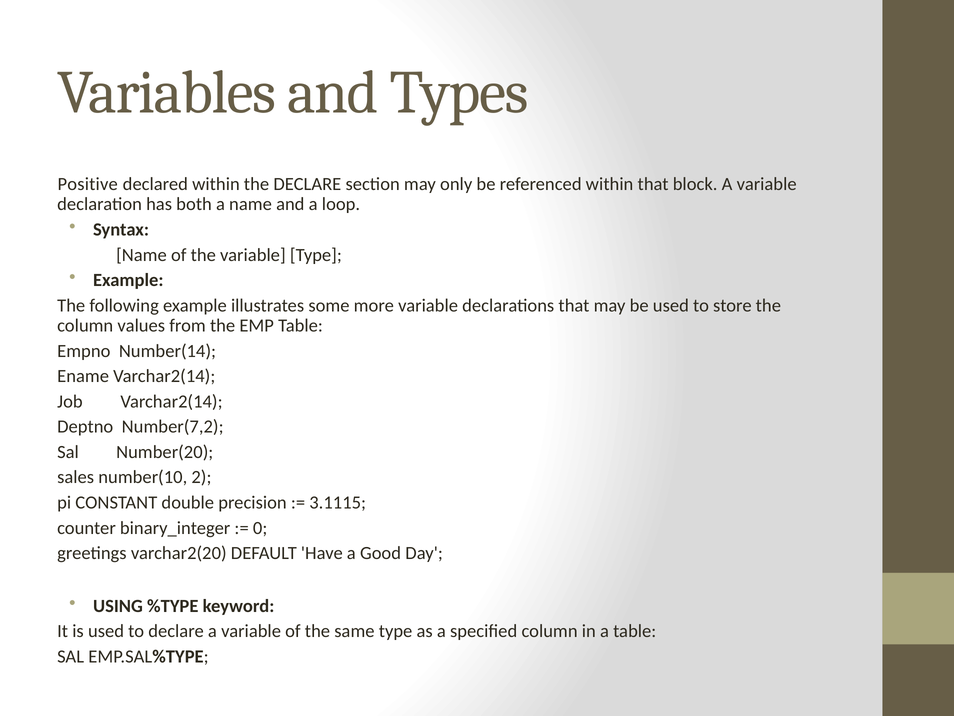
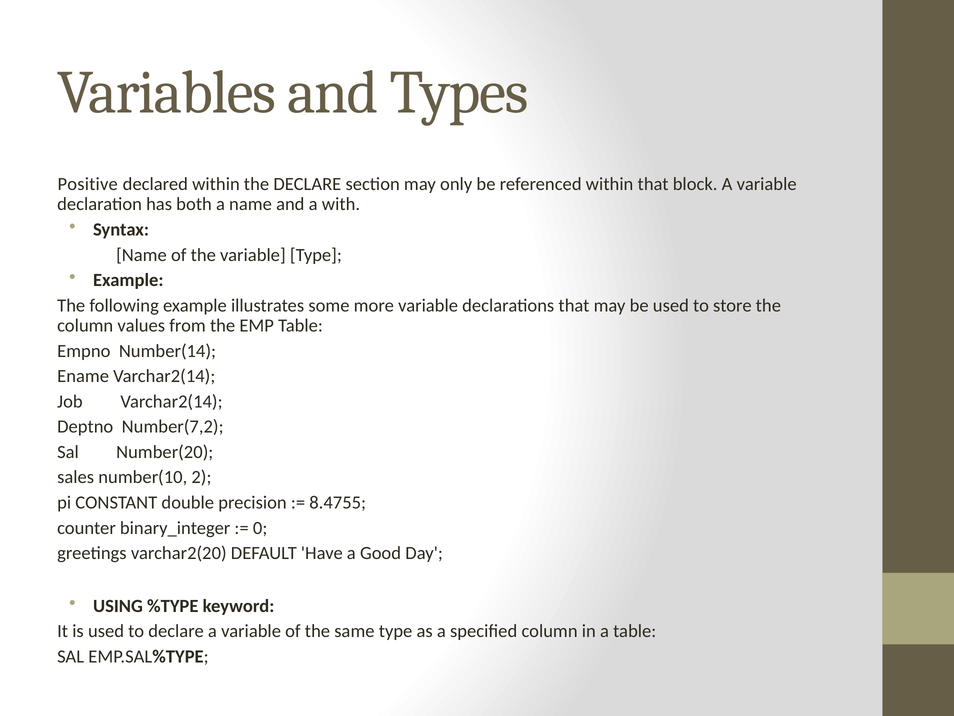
loop: loop -> with (341, 204)
3.1115: 3.1115 -> 8.4755 (338, 502)
